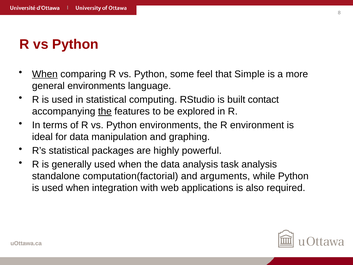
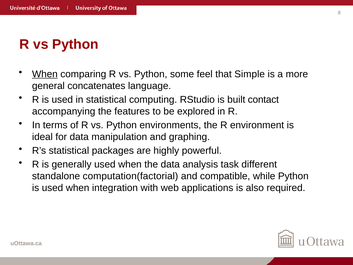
general environments: environments -> concatenates (96, 86)
the underline: present -> none (105, 111)
task analysis: analysis -> different (259, 164)
arguments: arguments -> compatible (225, 176)
